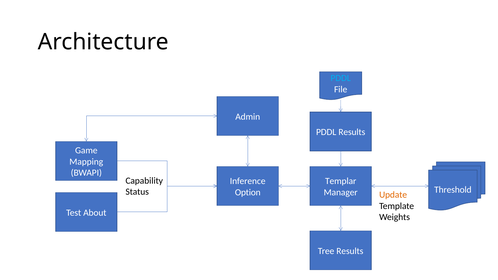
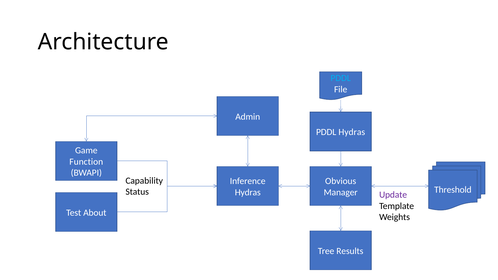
PDDL Results: Results -> Hydras (352, 132)
Mapping: Mapping -> Function (86, 162)
Templar: Templar -> Obvious (341, 181)
Option: Option -> Hydras (248, 192)
Update colour: orange -> purple (393, 195)
